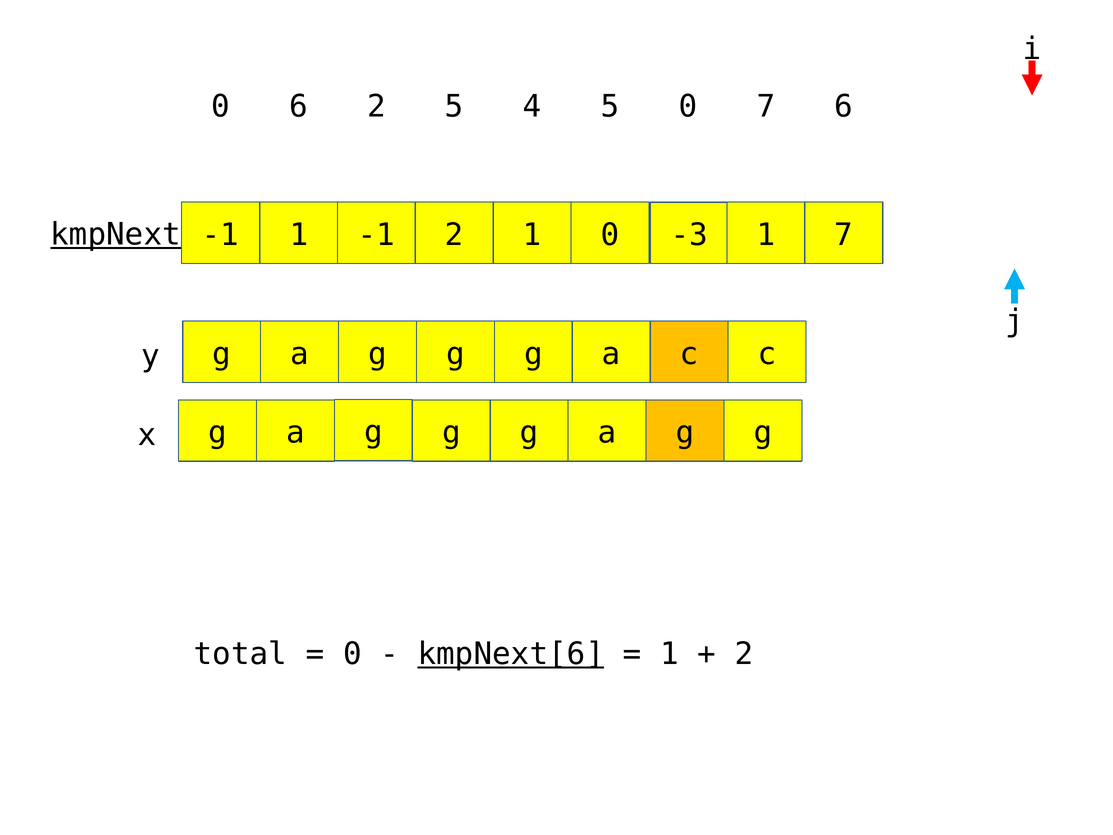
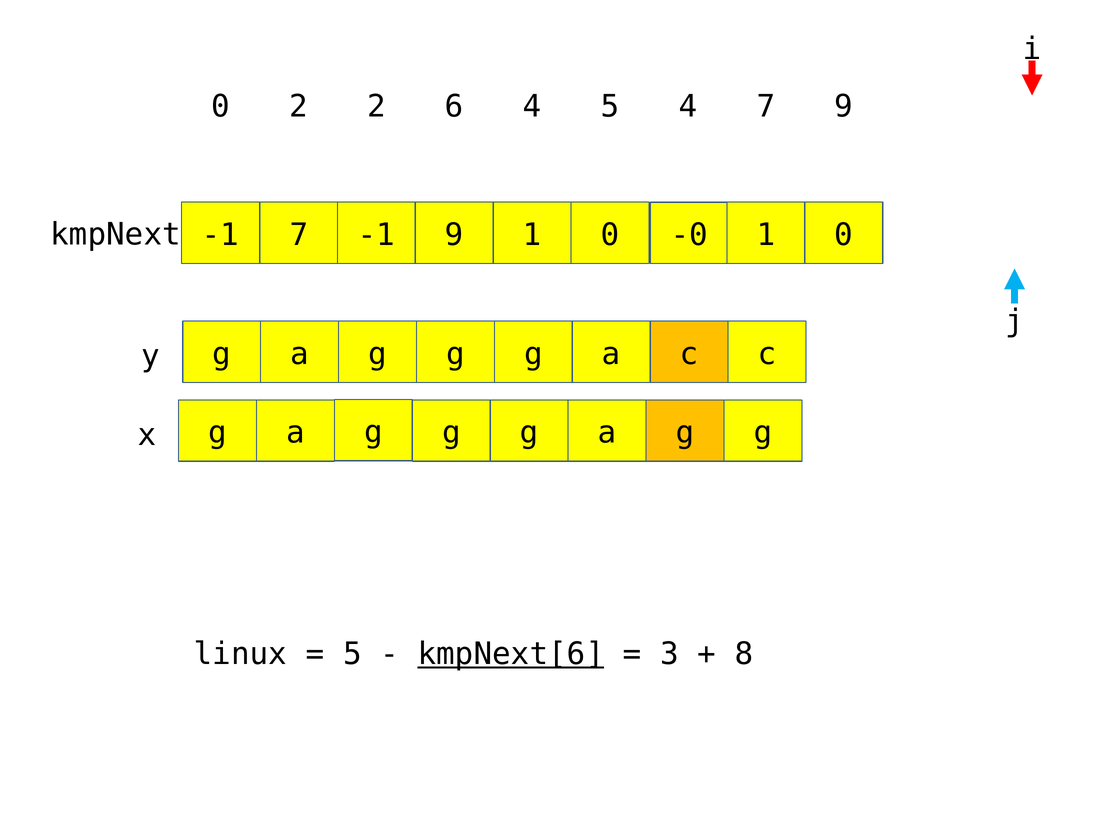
0 6: 6 -> 2 (298, 106)
2 5: 5 -> 6 (454, 106)
5 0: 0 -> 4 (688, 106)
7 6: 6 -> 9 (844, 106)
kmpNext underline: present -> none (116, 235)
-1 1: 1 -> 7 (299, 235)
-1 2: 2 -> 9 (454, 235)
-3: -3 -> -0 (689, 235)
7: 7 -> 0 (844, 235)
total: total -> linux (240, 654)
0: 0 -> 5 (352, 654)
1: 1 -> 3 (669, 654)
2: 2 -> 8 (744, 654)
